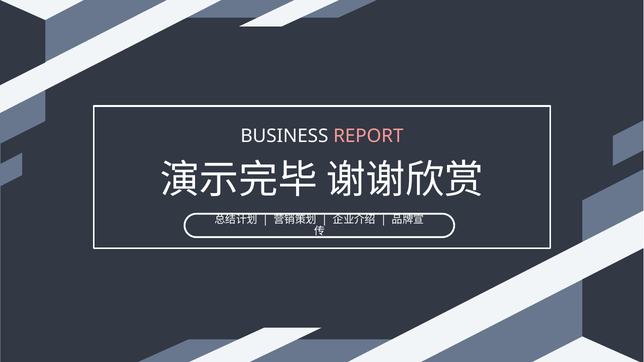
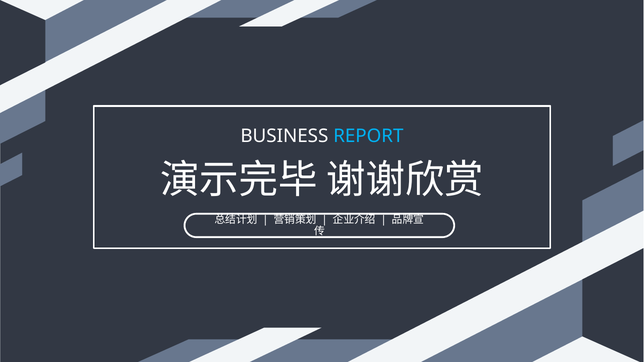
REPORT colour: pink -> light blue (368, 136)
